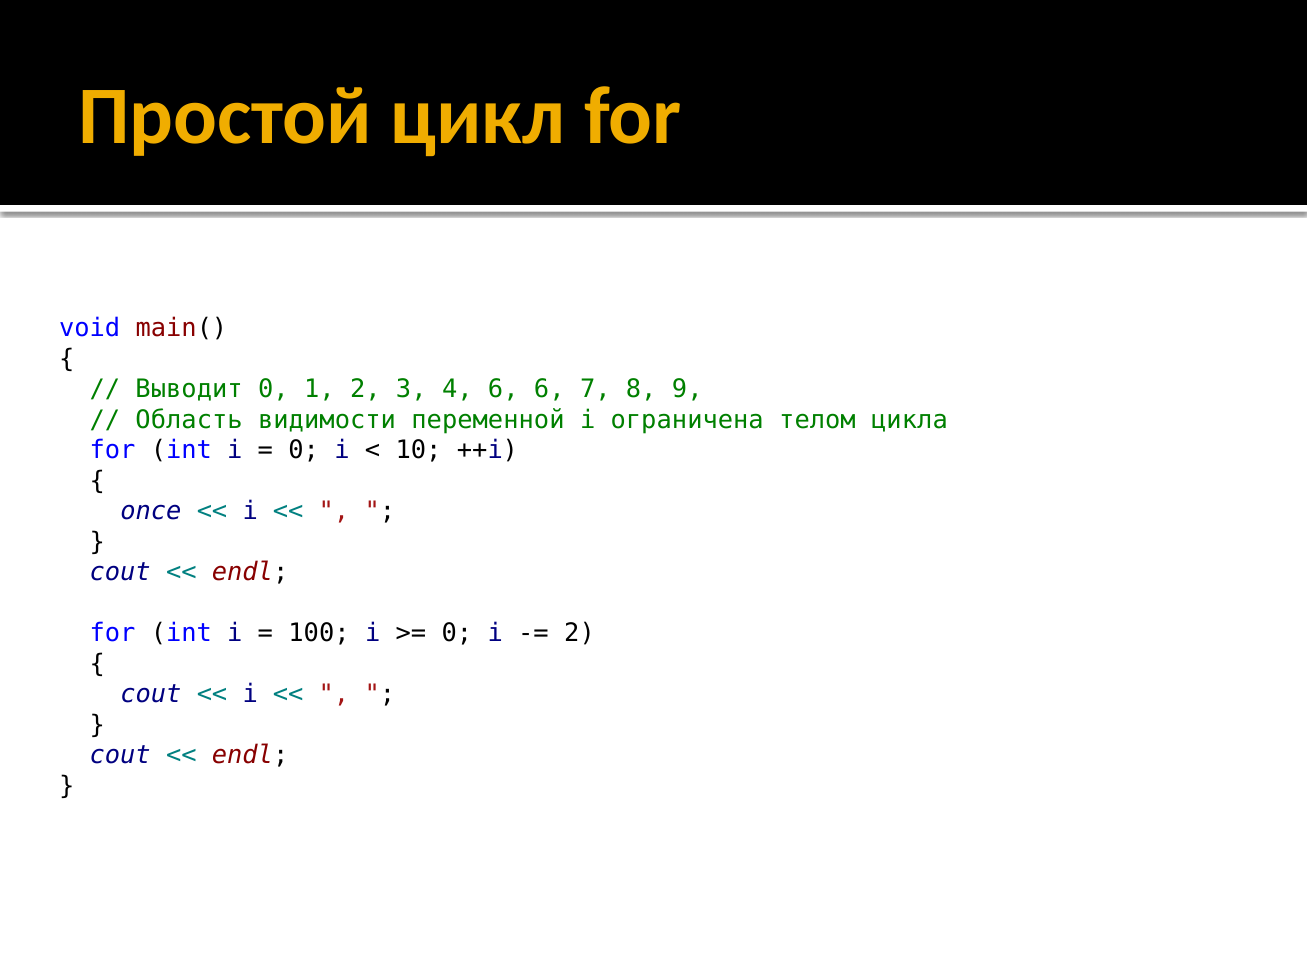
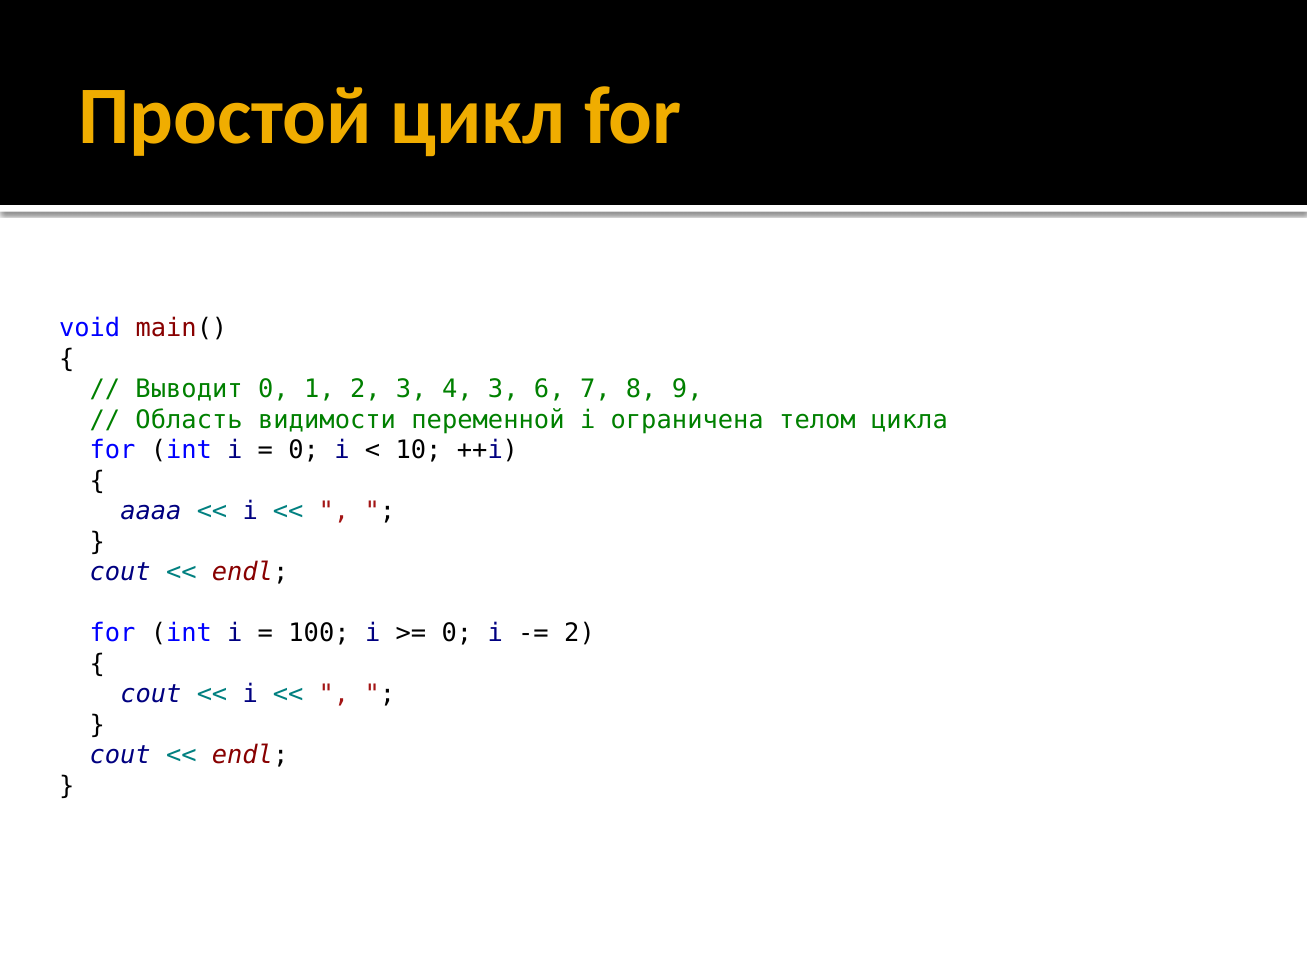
4 6: 6 -> 3 (503, 389)
once: once -> aaaa (151, 511)
